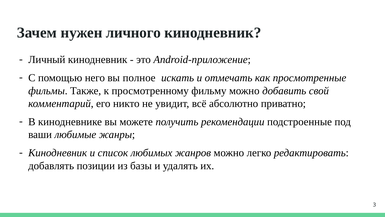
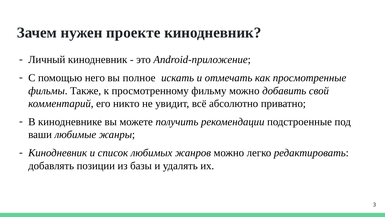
личного: личного -> проекте (133, 33)
